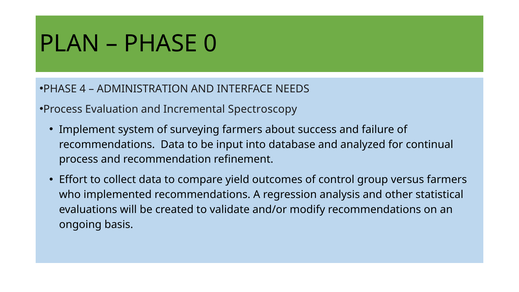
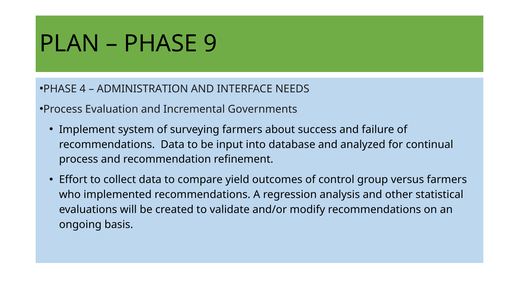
0: 0 -> 9 (210, 44)
Spectroscopy: Spectroscopy -> Governments (263, 109)
